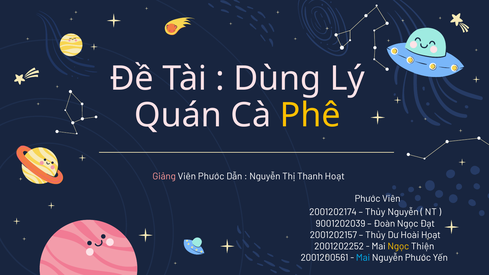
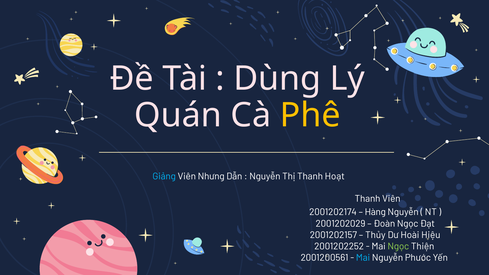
Giảng colour: pink -> light blue (164, 176)
Viên Phước: Phước -> Nhưng (211, 176)
Phước: Phước -> Thanh (368, 199)
Thủy: Thủy -> Hàng (375, 212)
9001202039: 9001202039 -> 2001202029 (341, 224)
Hoài Hoạt: Hoạt -> Hiệu (431, 235)
Ngọc colour: yellow -> light green (398, 246)
